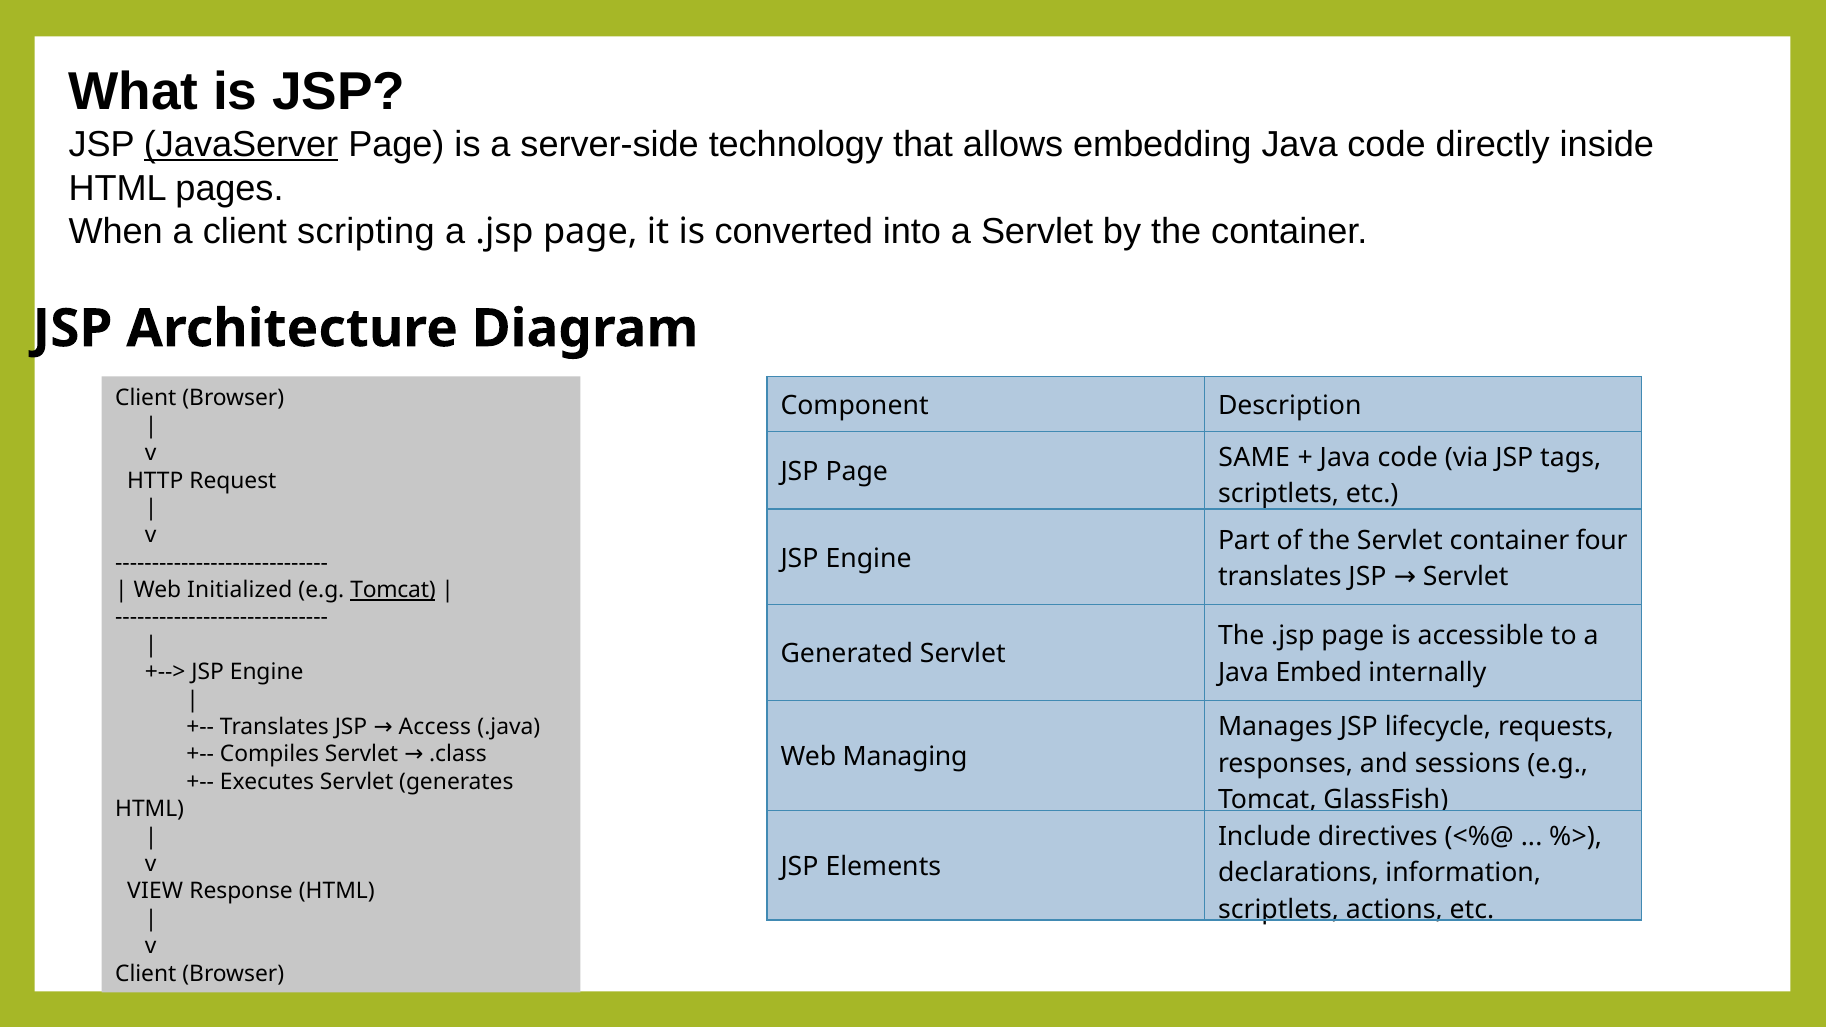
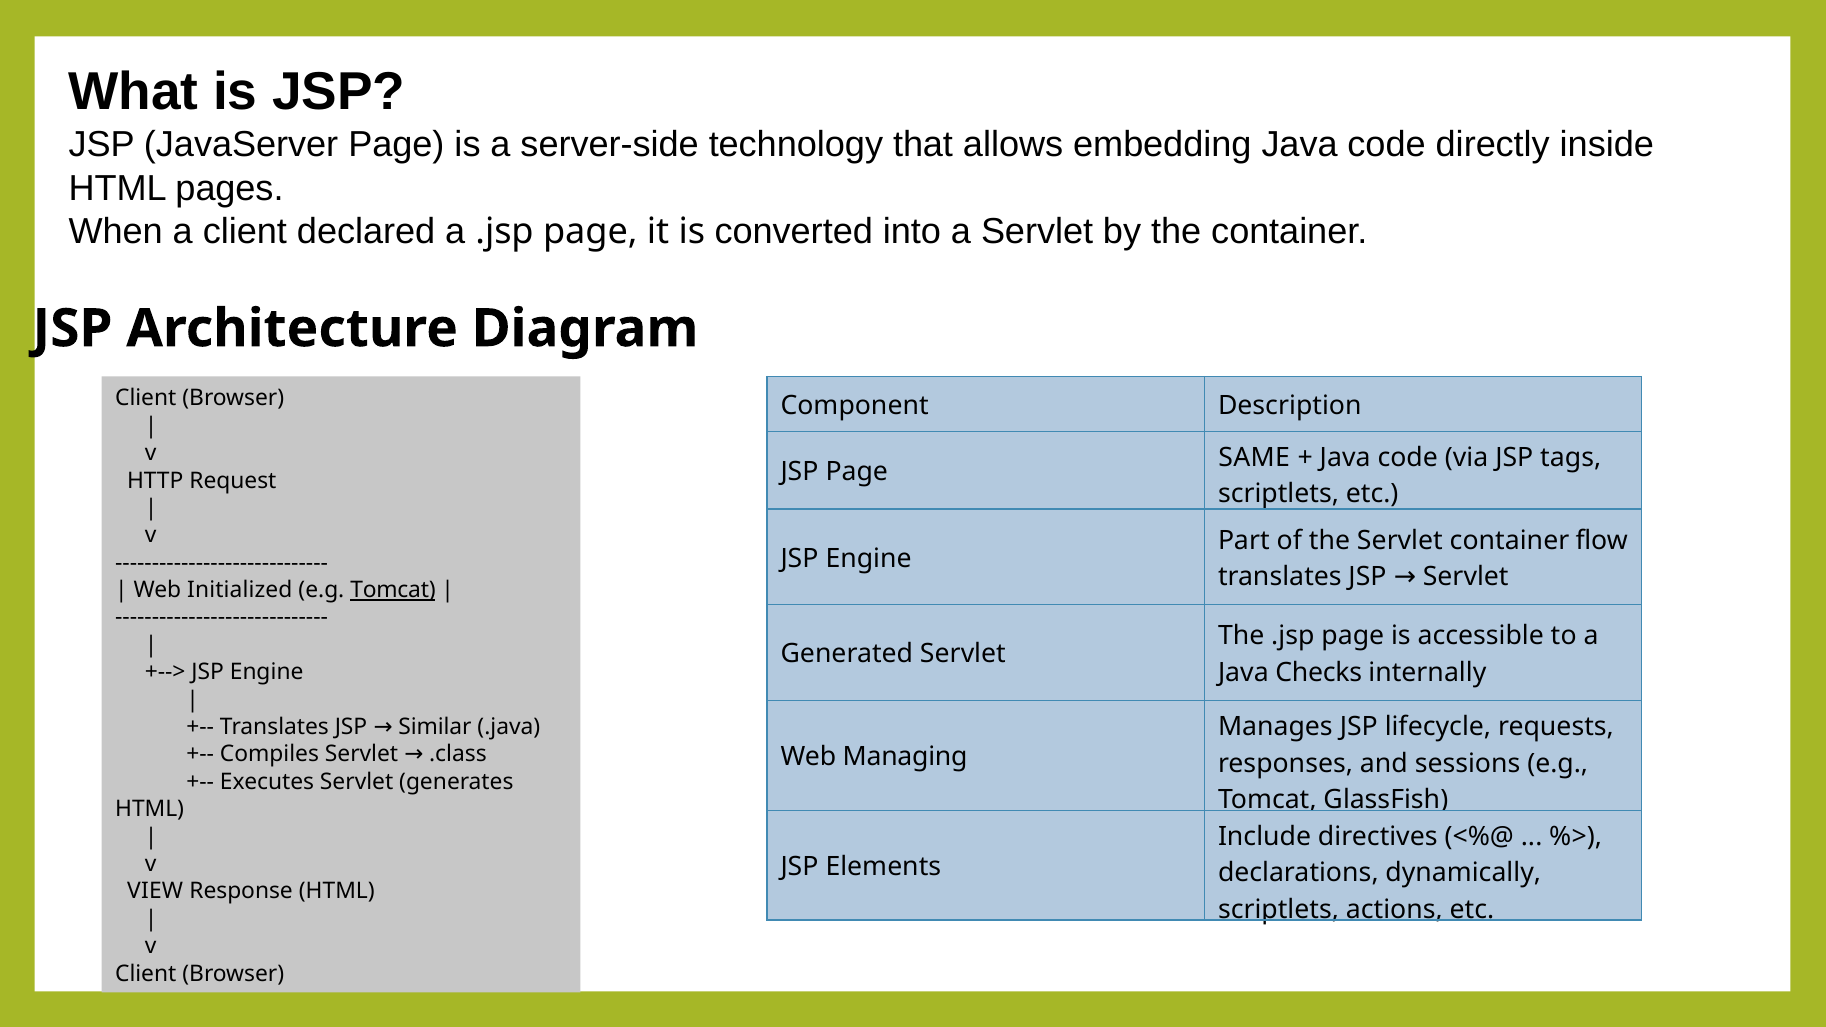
JavaServer underline: present -> none (241, 145)
scripting: scripting -> declared (366, 232)
four: four -> flow (1602, 540)
Embed: Embed -> Checks (1319, 672)
Access: Access -> Similar (435, 727)
information: information -> dynamically (1463, 873)
